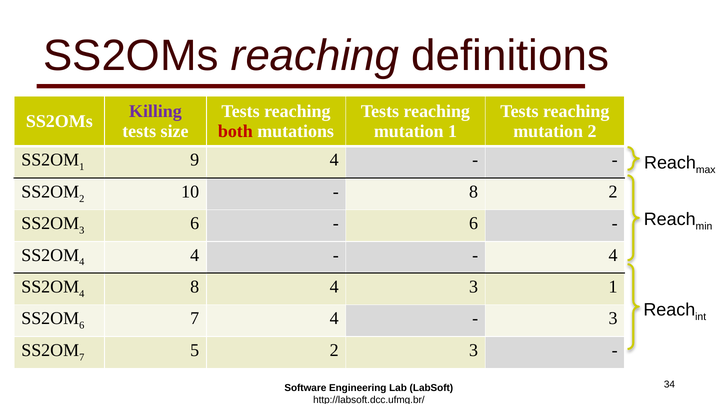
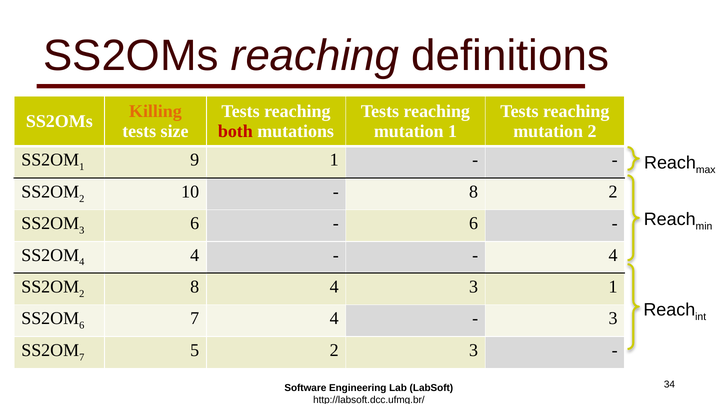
Killing colour: purple -> orange (155, 111)
9 4: 4 -> 1 (334, 160)
4: 4 -> 2 (82, 294)
